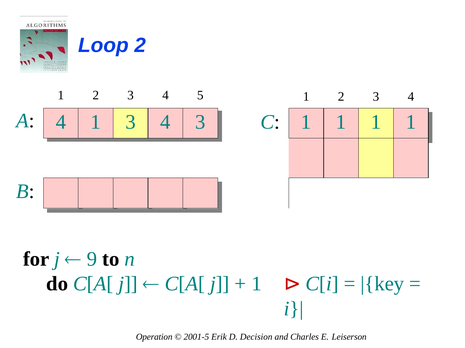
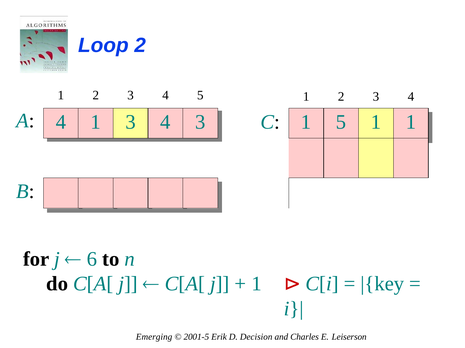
C 1 1: 1 -> 5 (341, 122)
9: 9 -> 6 (92, 260)
Operation: Operation -> Emerging (154, 337)
